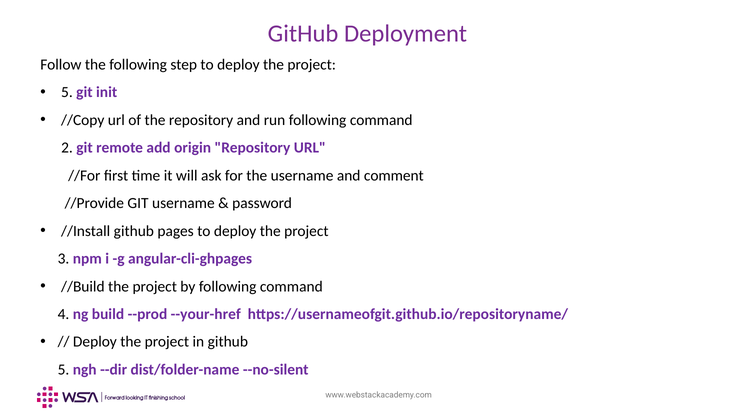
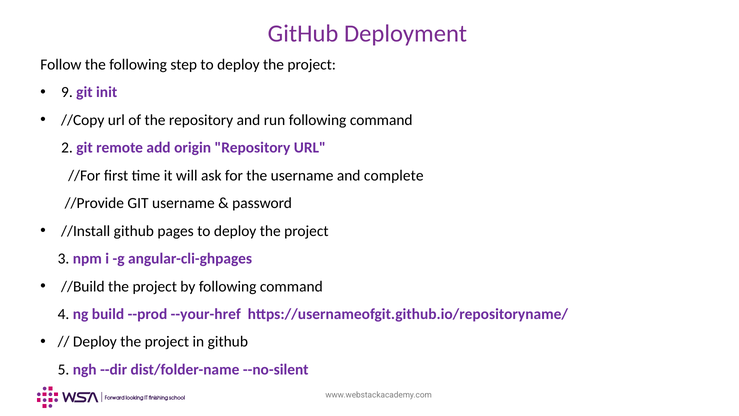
5: 5 -> 9 (67, 92)
comment: comment -> complete (394, 175)
